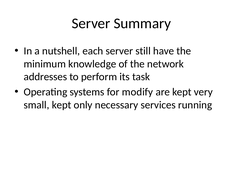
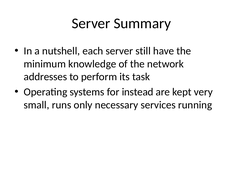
modify: modify -> instead (138, 92)
small kept: kept -> runs (62, 105)
